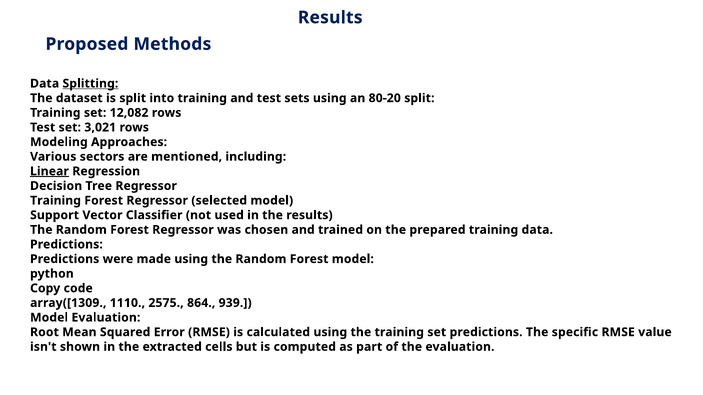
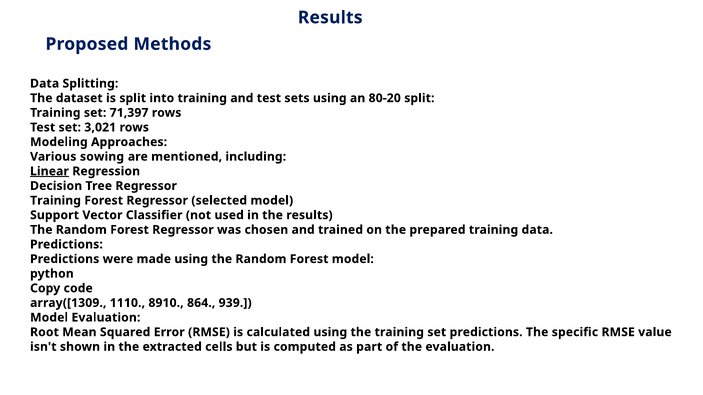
Splitting underline: present -> none (90, 84)
12,082: 12,082 -> 71,397 (129, 113)
sectors: sectors -> sowing (102, 157)
2575: 2575 -> 8910 (166, 303)
